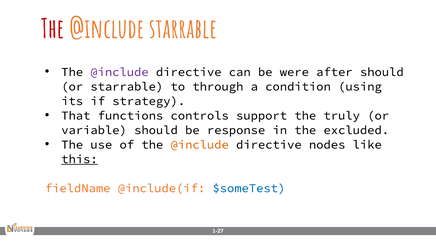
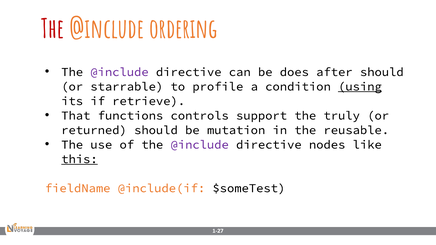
@include starrable: starrable -> ordering (183, 29)
were: were -> does (294, 72)
through: through -> profile (218, 87)
using underline: none -> present (360, 87)
strategy: strategy -> retrieve (149, 101)
variable: variable -> returned (94, 130)
response: response -> mutation (236, 130)
excluded: excluded -> reusable (356, 130)
@include colour: orange -> purple (200, 145)
$someTest colour: blue -> black (249, 188)
